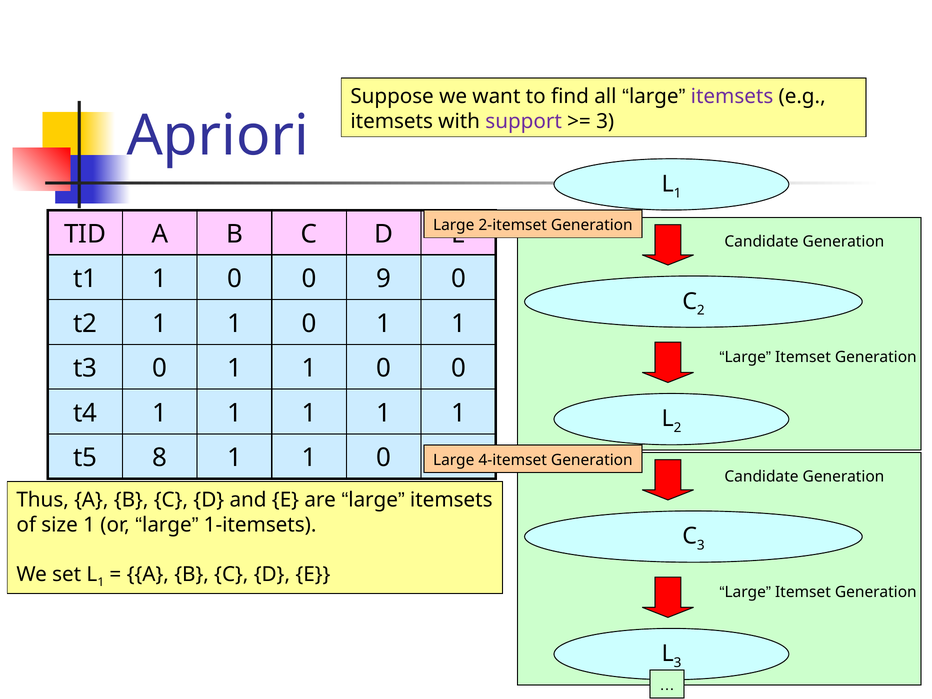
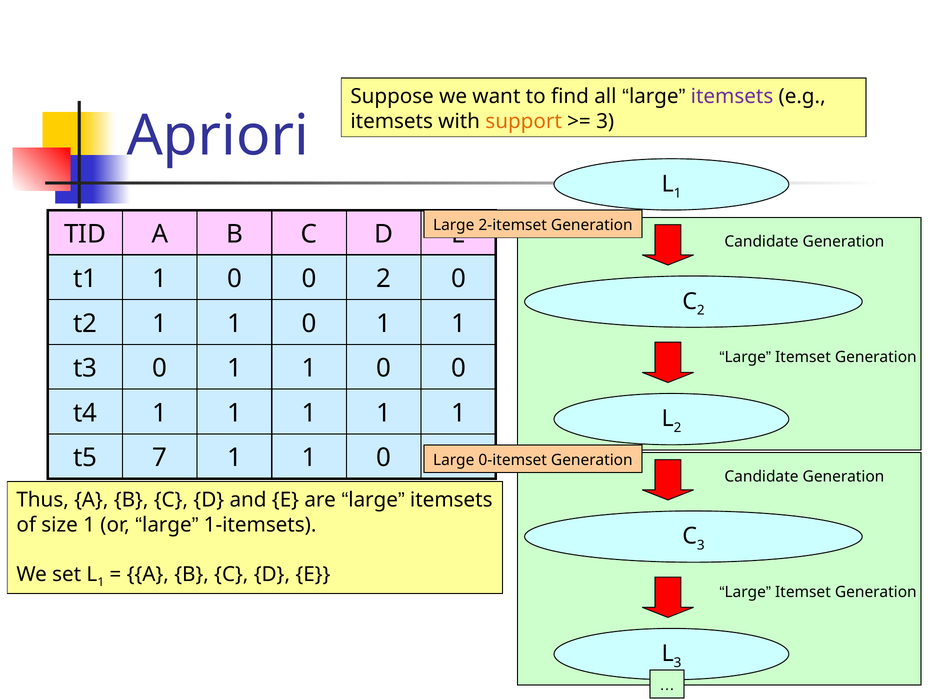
support colour: purple -> orange (524, 121)
0 9: 9 -> 2 (384, 279)
8: 8 -> 7 (160, 458)
4-itemset: 4-itemset -> 0-itemset (513, 460)
